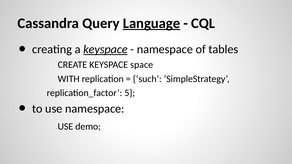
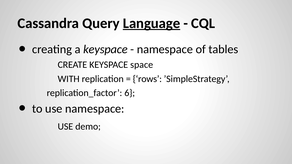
keyspace underline: present -> none (105, 49)
such: such -> rows (147, 79)
5: 5 -> 6 (130, 93)
